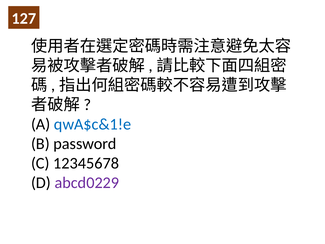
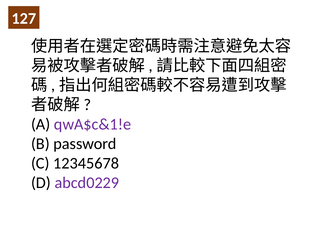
qwA$c&1!e colour: blue -> purple (93, 124)
